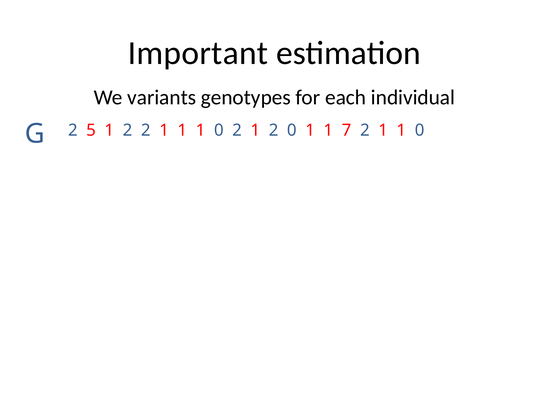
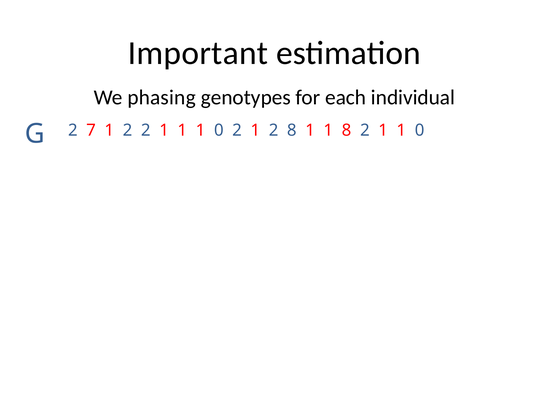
variants: variants -> phasing (162, 97)
5: 5 -> 7 (91, 130)
2 0: 0 -> 8 (292, 130)
1 7: 7 -> 8 (347, 130)
